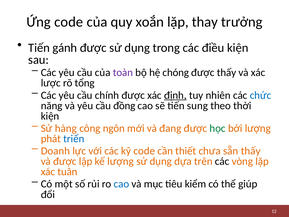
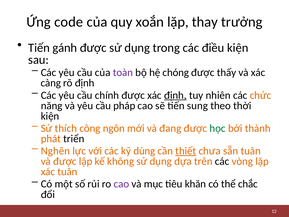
lược: lược -> càng (51, 83)
rõ tổng: tổng -> định (85, 83)
chức colour: blue -> orange (260, 95)
đồng: đồng -> pháp (124, 106)
hàng: hàng -> thích (66, 128)
bởi lượng: lượng -> thành (258, 128)
triển colour: blue -> black (74, 139)
Doanh: Doanh -> Nghẽn (55, 151)
kỹ code: code -> dùng (144, 151)
thiết underline: none -> present (186, 151)
sẵn thấy: thấy -> tuân (251, 151)
kế lượng: lượng -> không (121, 161)
cao colour: blue -> purple (121, 184)
kiểm: kiểm -> khăn (195, 184)
giúp: giúp -> chắc (248, 184)
